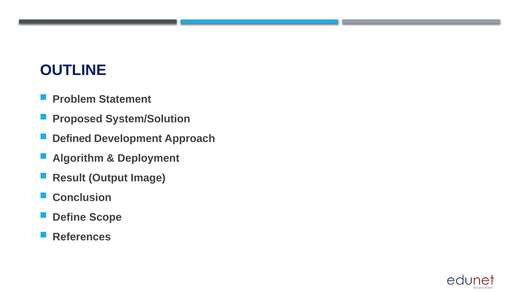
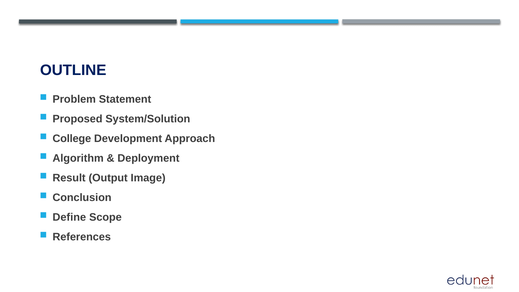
Defined: Defined -> College (72, 138)
